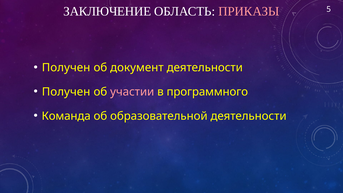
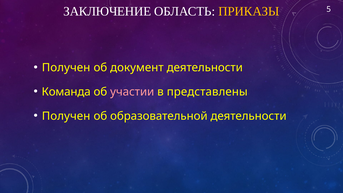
ПРИКАЗЫ colour: pink -> yellow (249, 11)
Получен: Получен -> Команда (66, 92)
программного: программного -> представлены (207, 92)
Команда: Команда -> Получен (66, 116)
